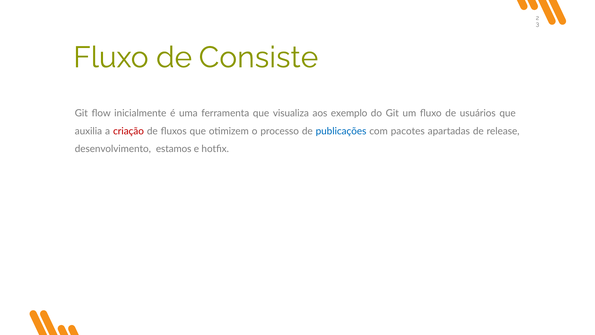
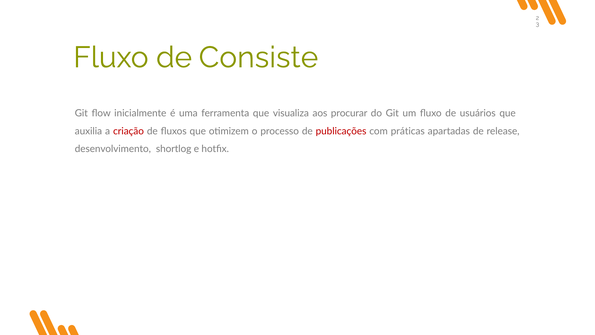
exemplo: exemplo -> procurar (349, 113)
publicações colour: blue -> red (341, 131)
pacotes: pacotes -> práticas (408, 131)
estamos: estamos -> shortlog (174, 149)
